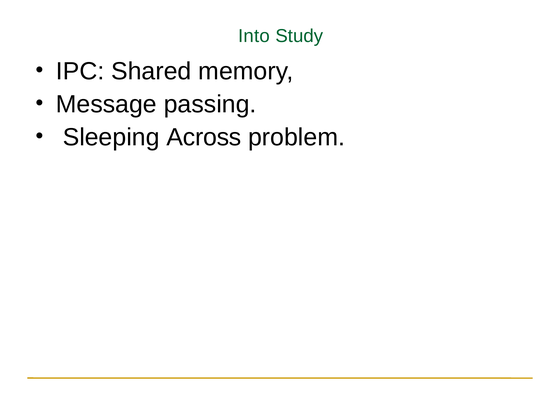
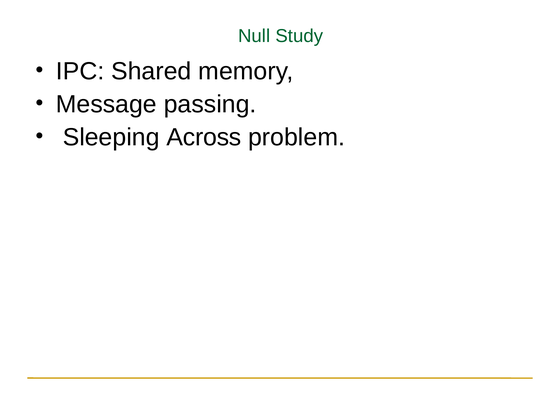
Into: Into -> Null (254, 36)
